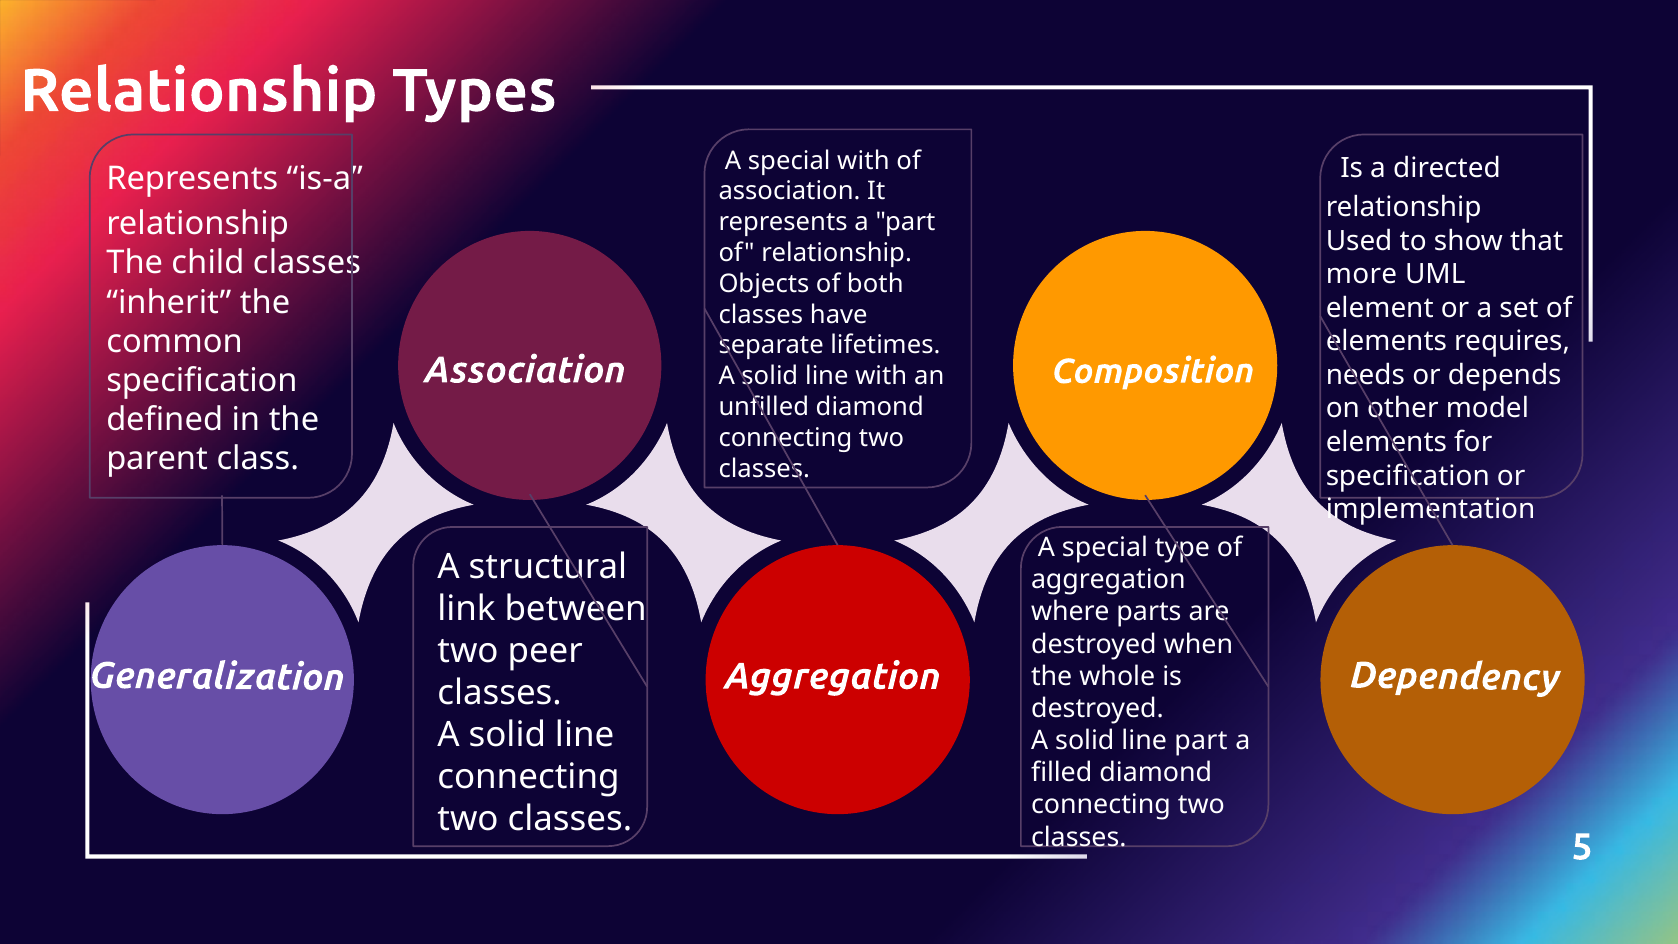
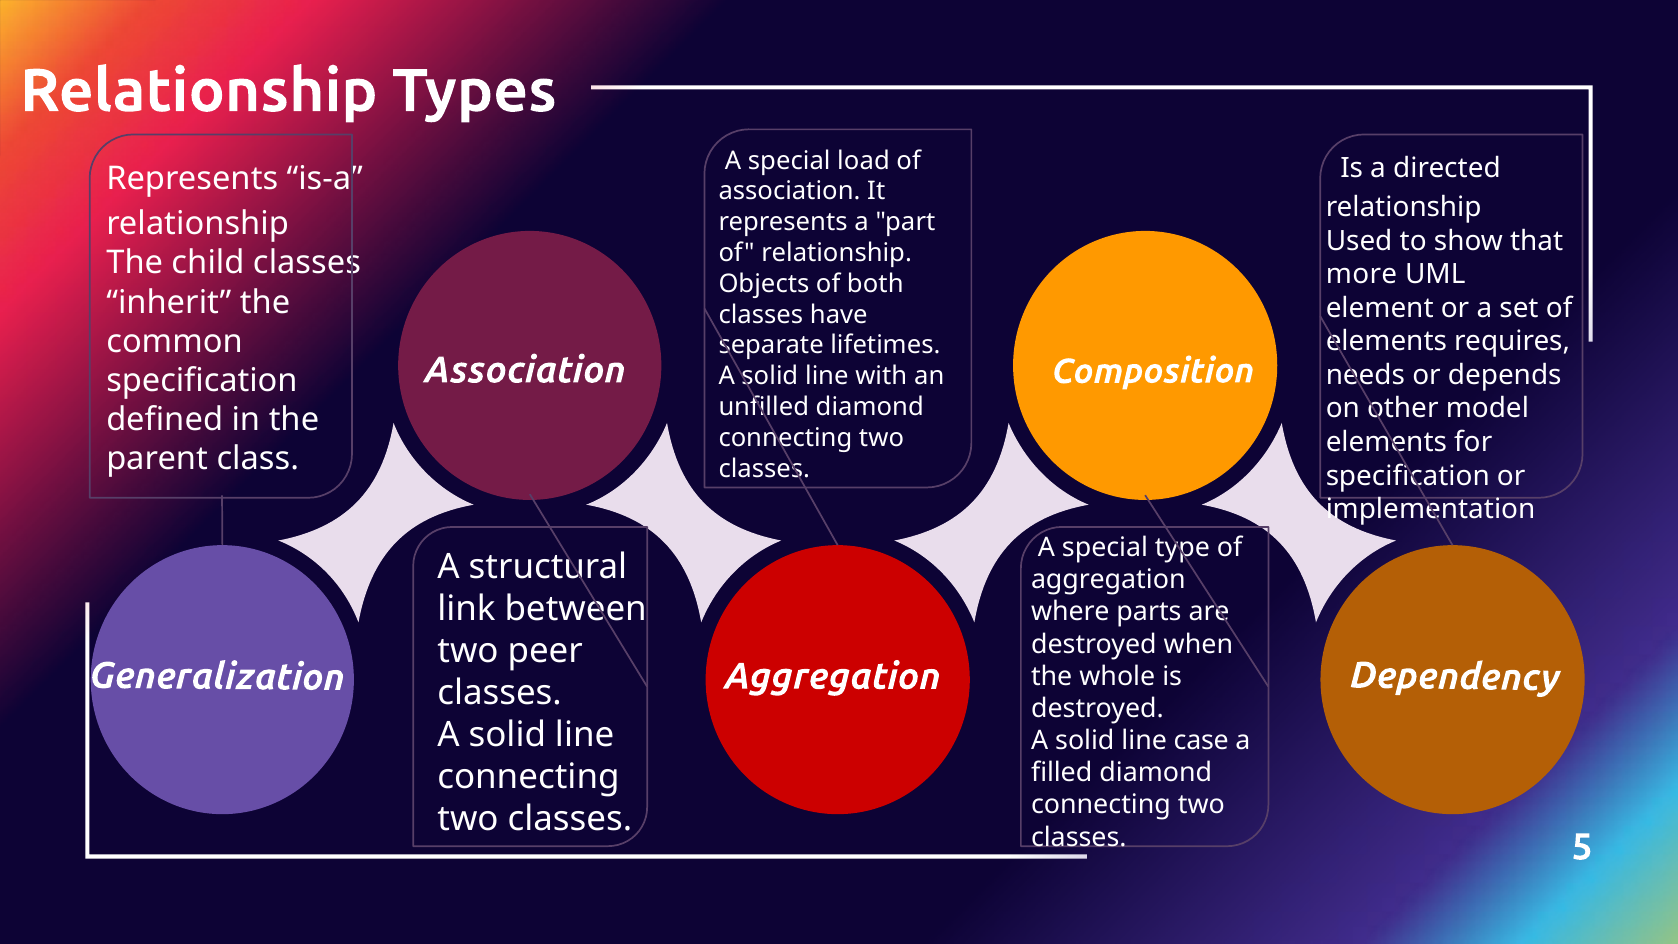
special with: with -> load (864, 161)
line part: part -> case (1201, 741)
